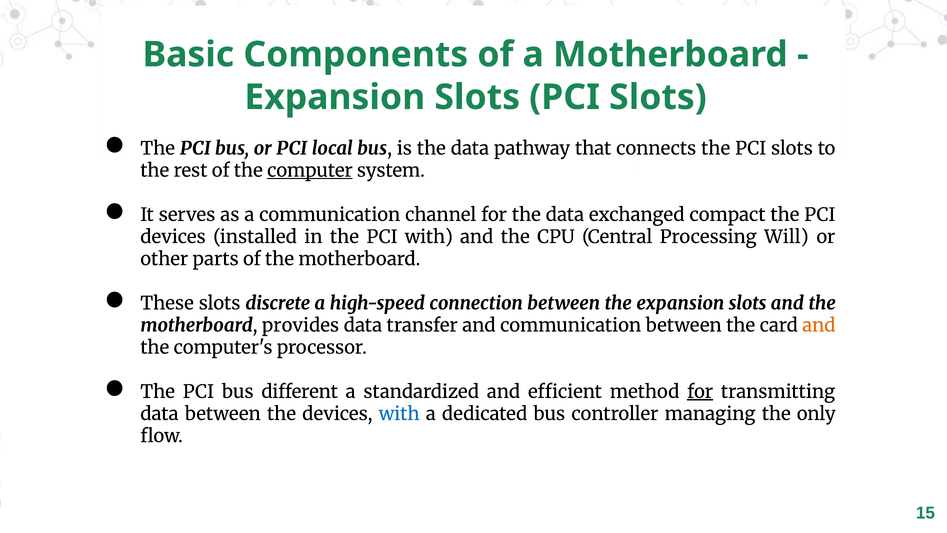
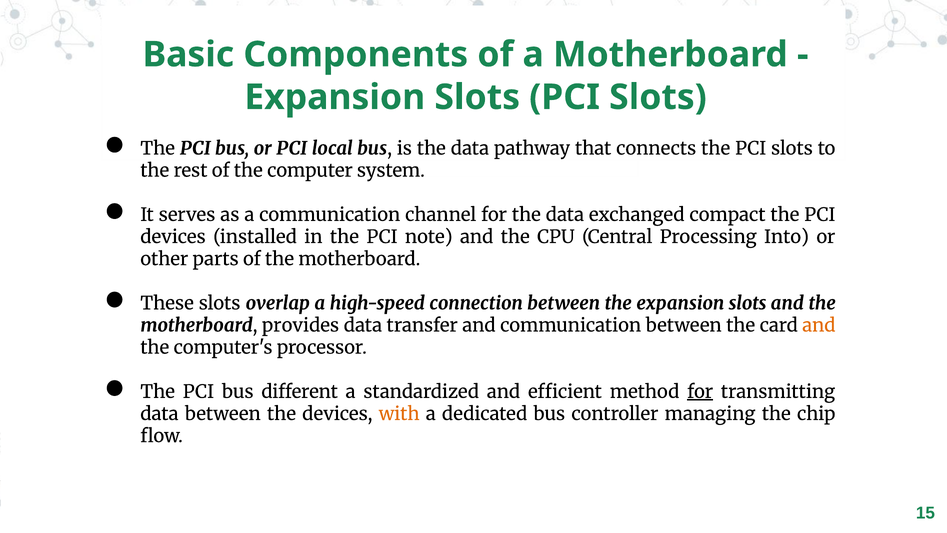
computer underline: present -> none (310, 171)
PCI with: with -> note (429, 237)
Will: Will -> Into (787, 237)
discrete: discrete -> overlap (278, 303)
with colour: blue -> orange (399, 414)
only: only -> chip (816, 414)
